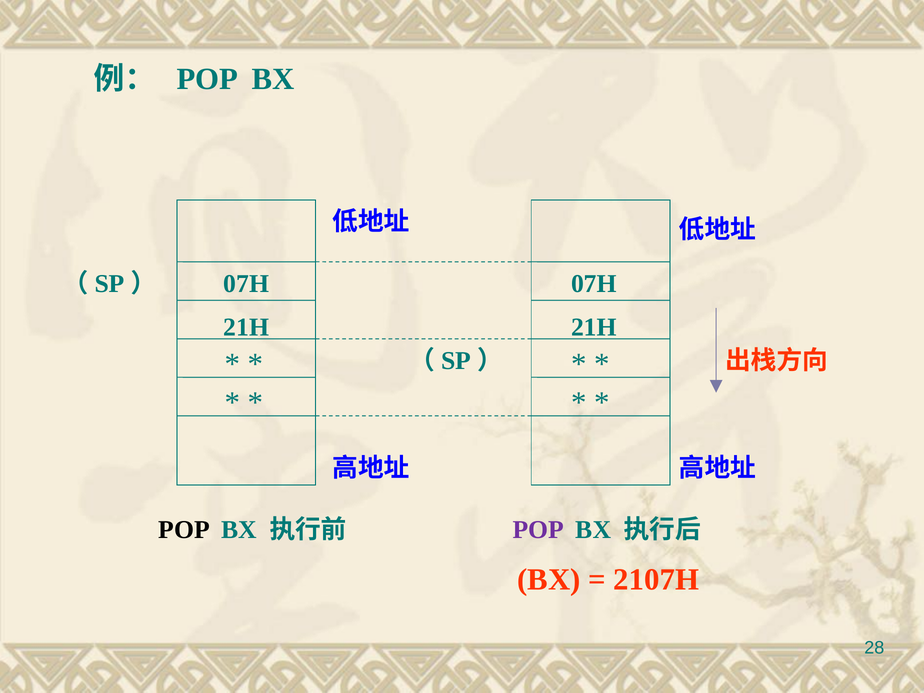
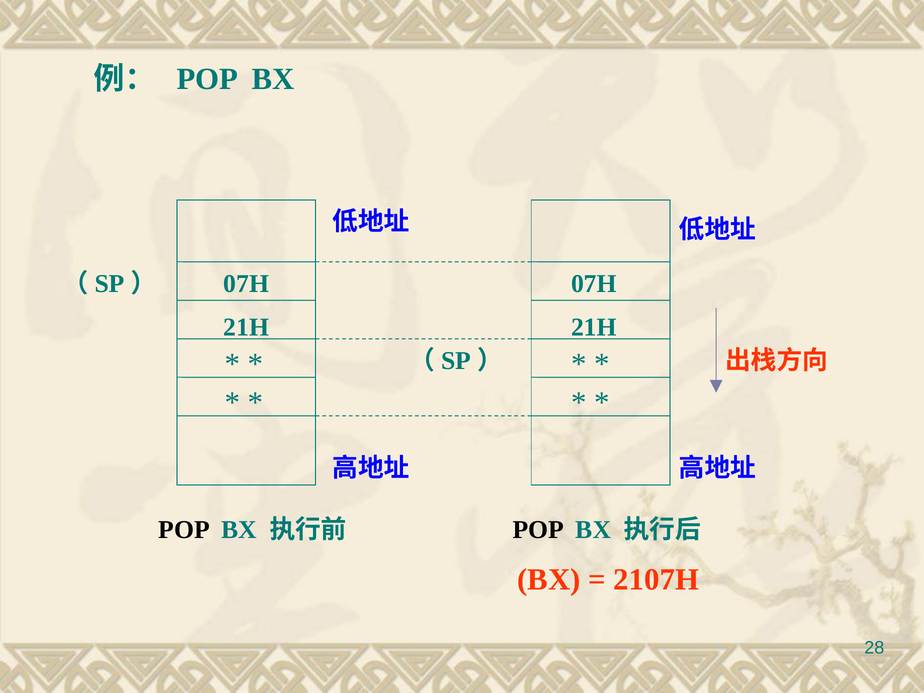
POP colour: purple -> black (538, 530)
